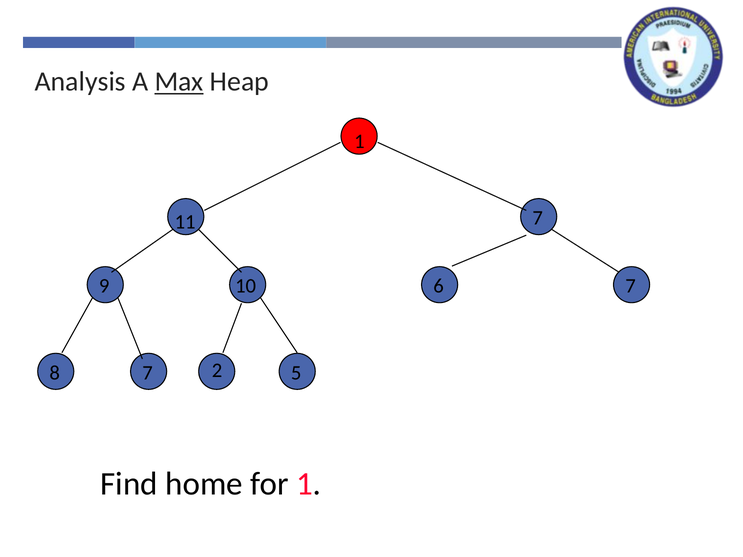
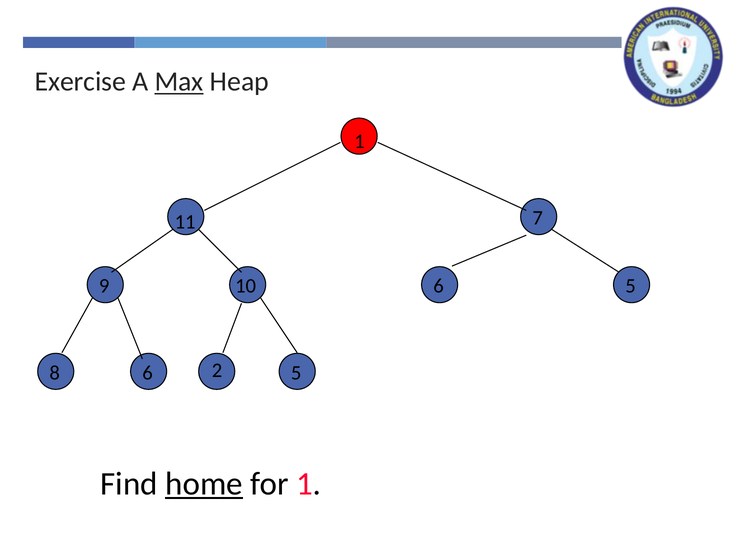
Analysis: Analysis -> Exercise (80, 82)
6 7: 7 -> 5 (631, 286)
8 7: 7 -> 6 (148, 373)
home underline: none -> present (204, 484)
